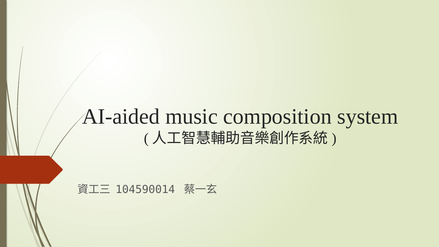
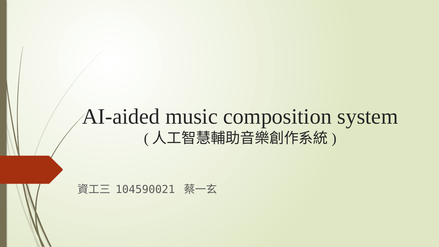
104590014: 104590014 -> 104590021 (145, 190)
